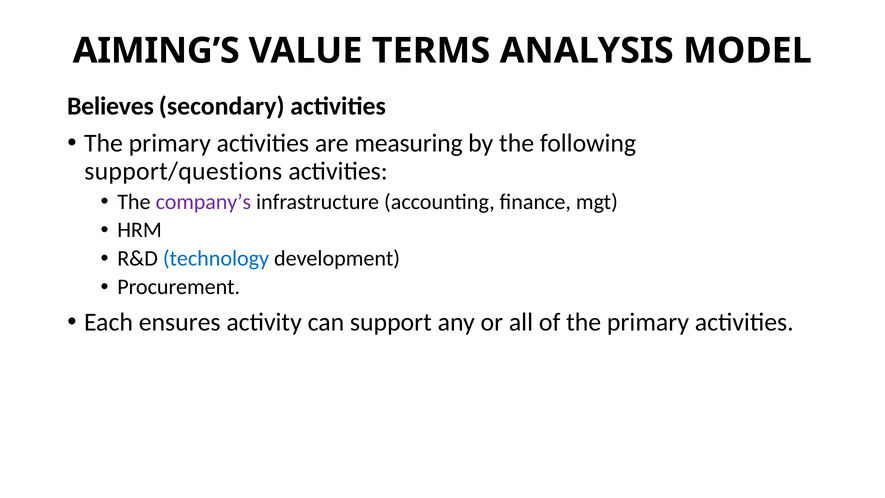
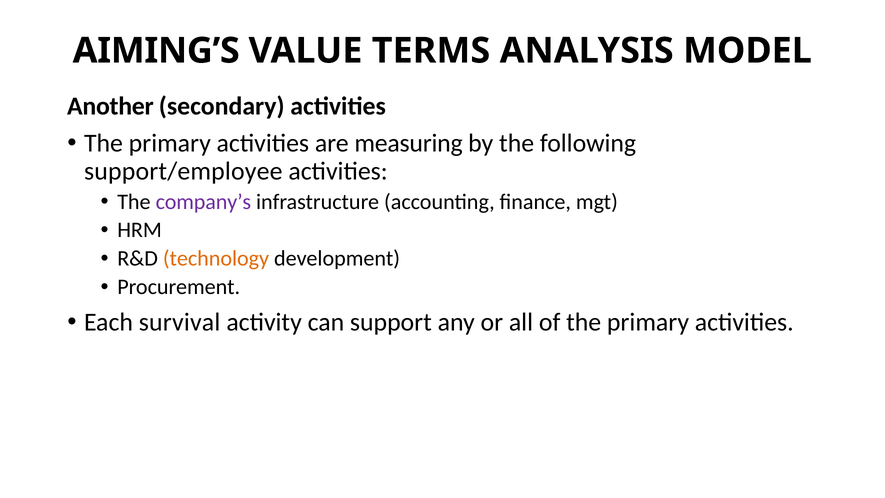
Believes: Believes -> Another (110, 106)
support/questions: support/questions -> support/employee (183, 171)
technology colour: blue -> orange (216, 259)
ensures: ensures -> survival (180, 322)
